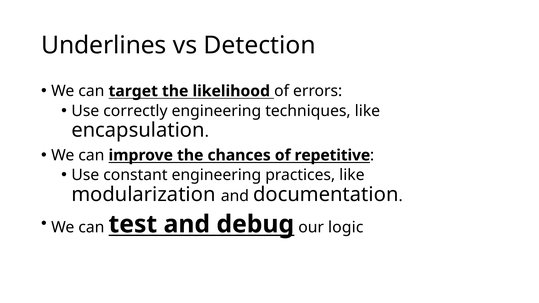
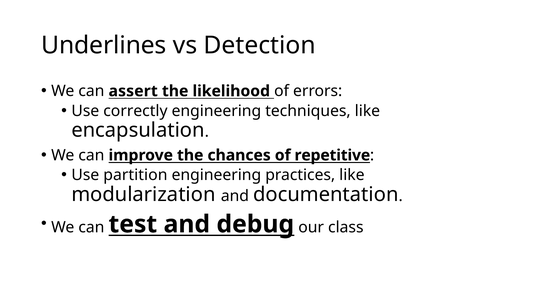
target: target -> assert (133, 91)
constant: constant -> partition (135, 175)
logic: logic -> class (346, 227)
